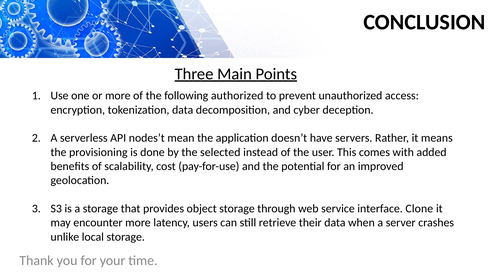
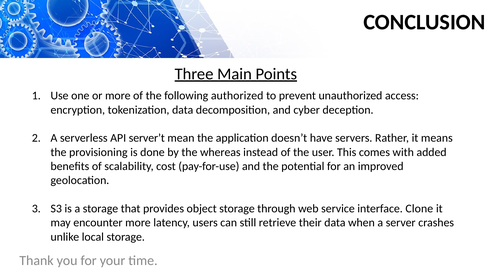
nodes’t: nodes’t -> server’t (147, 138)
selected: selected -> whereas (220, 152)
